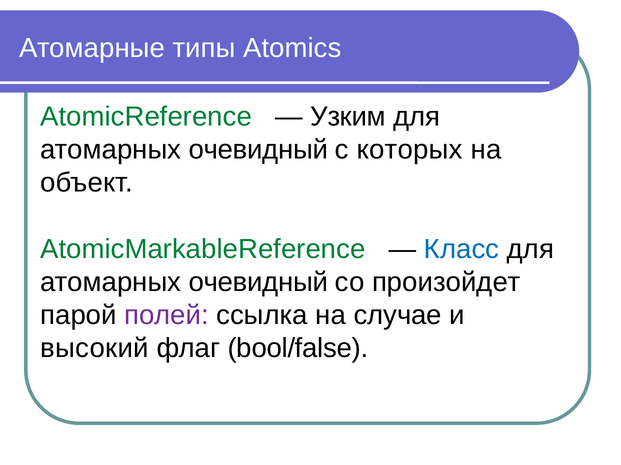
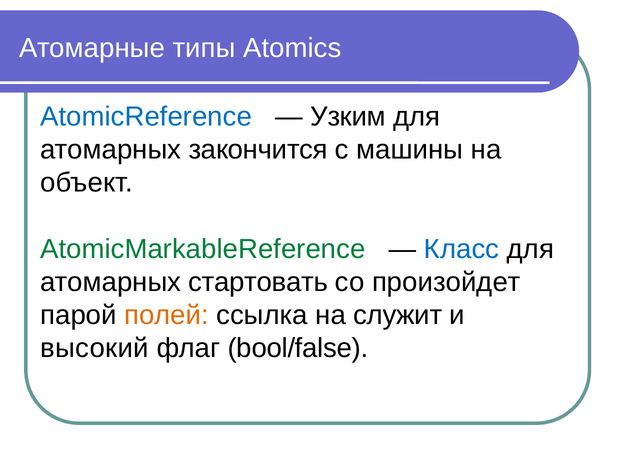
AtomicReference colour: green -> blue (146, 117)
очевидный: очевидный -> закончится (258, 150)
которых: которых -> машины (410, 150)
очевидный: очевидный -> стартовать (258, 282)
полей colour: purple -> orange (167, 316)
случае: случае -> служит (398, 316)
